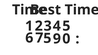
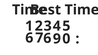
5: 5 -> 6 (47, 38)
